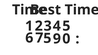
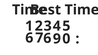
5: 5 -> 6 (47, 38)
